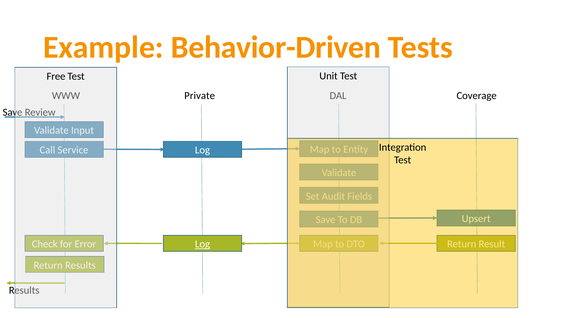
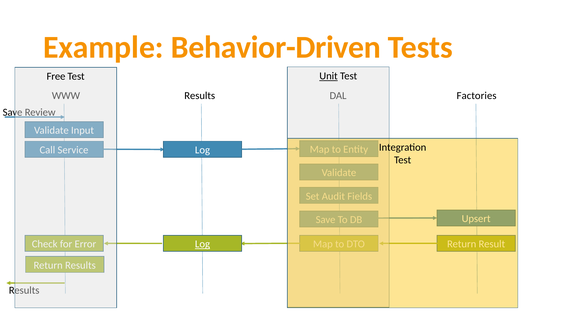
Unit underline: none -> present (329, 76)
Private: Private -> Results (200, 96)
Coverage: Coverage -> Factories (477, 96)
